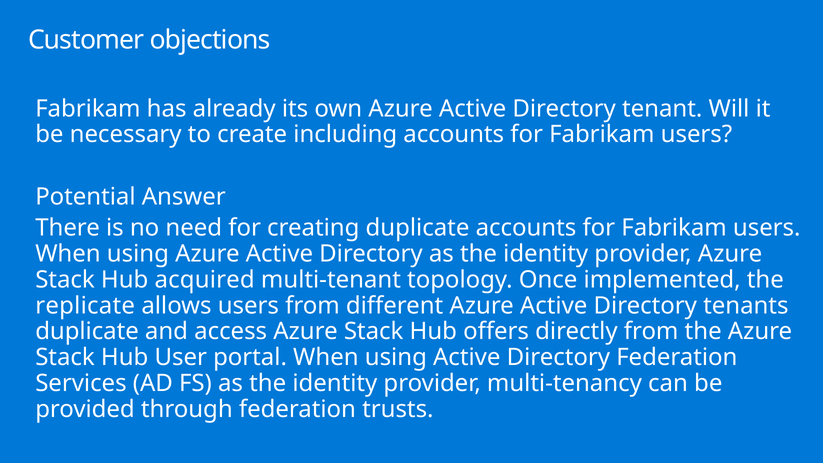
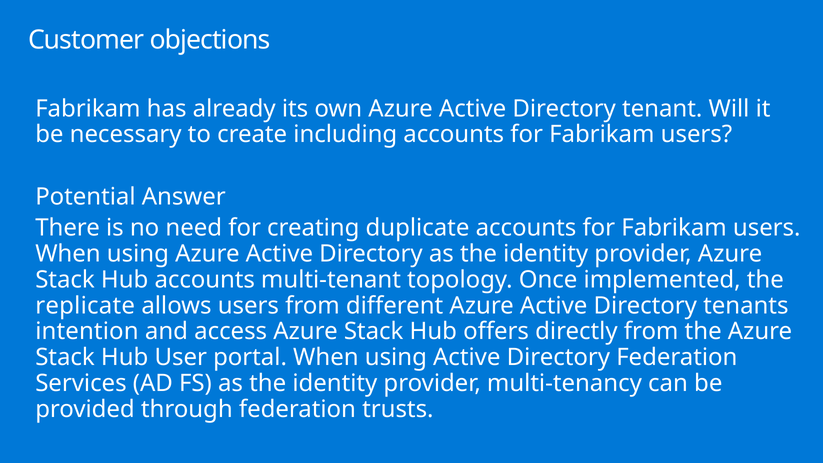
Hub acquired: acquired -> accounts (205, 280)
duplicate: duplicate -> intention (87, 332)
